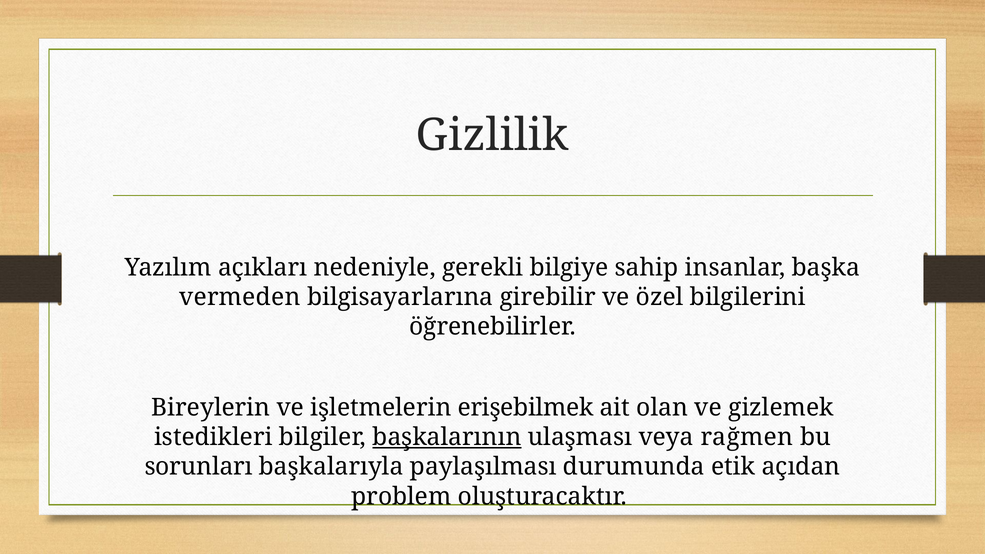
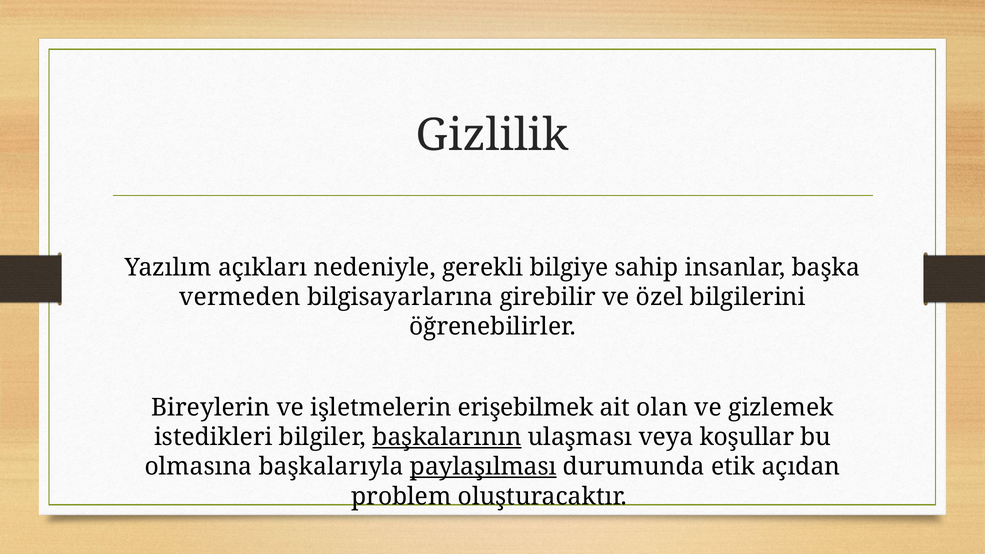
rağmen: rağmen -> koşullar (747, 437)
sorunları: sorunları -> olmasına (198, 467)
paylaşılması underline: none -> present (483, 467)
